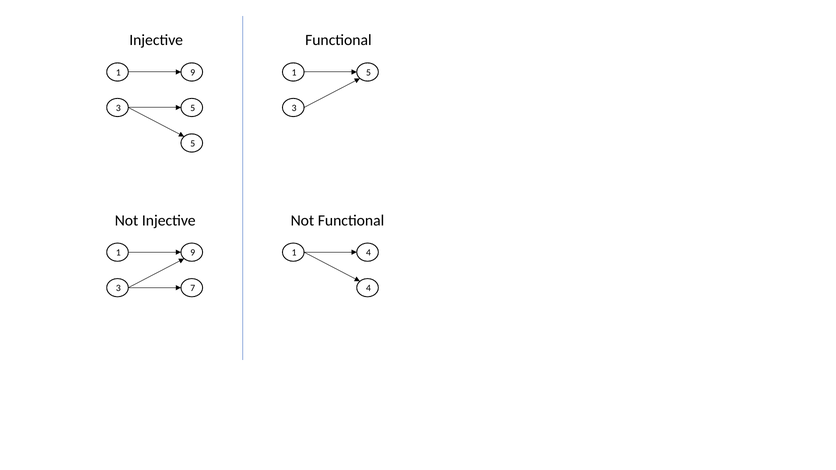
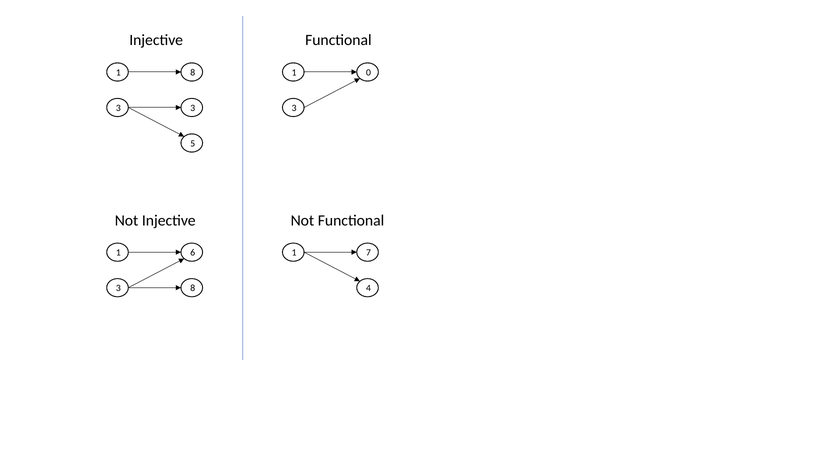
9: 9 -> 8 (193, 73)
1 5: 5 -> 0 (368, 73)
3 5: 5 -> 3 (193, 108)
9: 9 -> 6 (193, 253)
1 4: 4 -> 7 (368, 253)
3 7: 7 -> 8 (193, 288)
